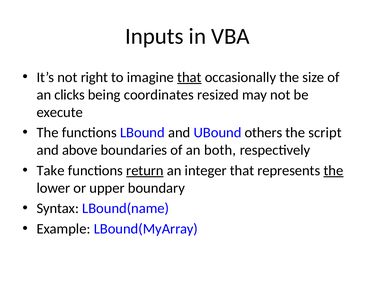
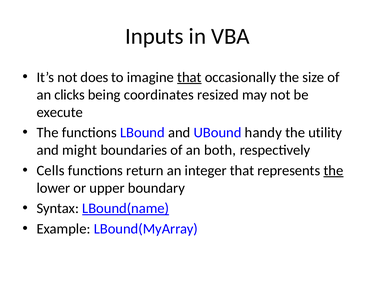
right: right -> does (94, 77)
others: others -> handy (263, 133)
script: script -> utility (325, 133)
above: above -> might (80, 150)
Take: Take -> Cells (51, 171)
return underline: present -> none (145, 171)
LBound(name underline: none -> present (126, 209)
